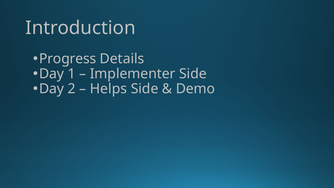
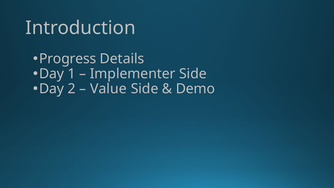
Helps: Helps -> Value (108, 89)
